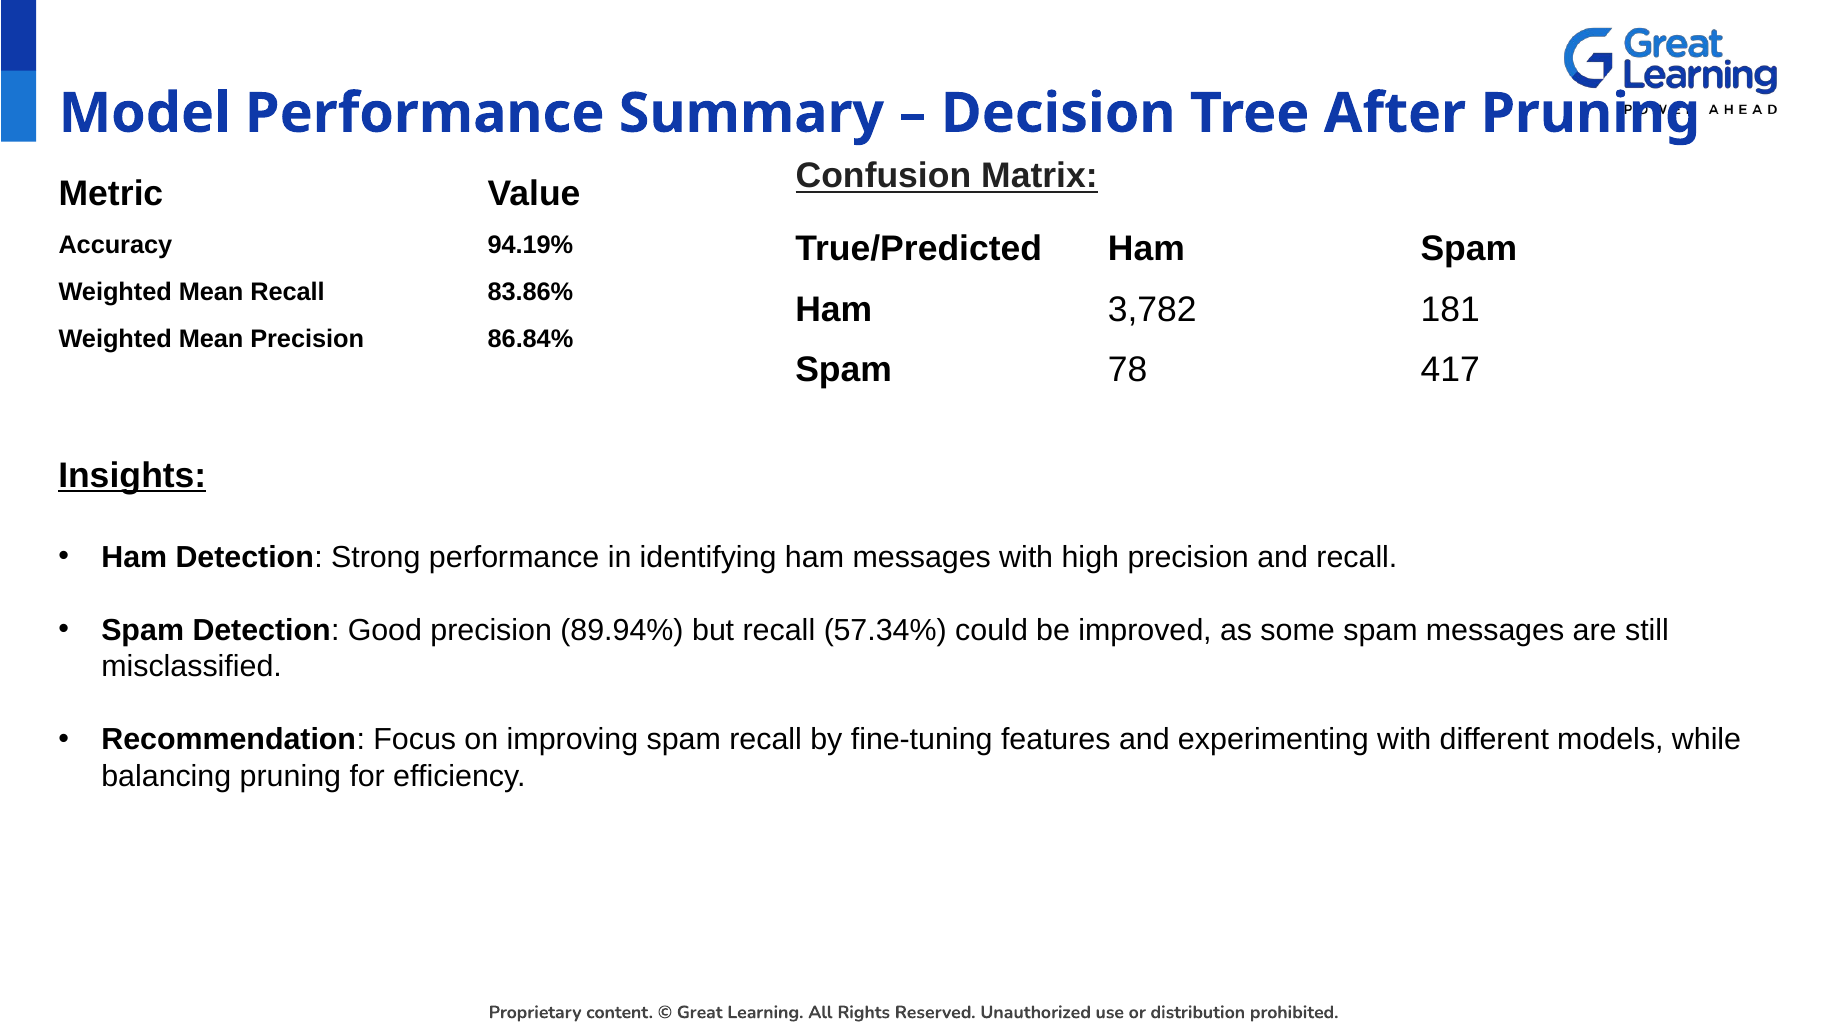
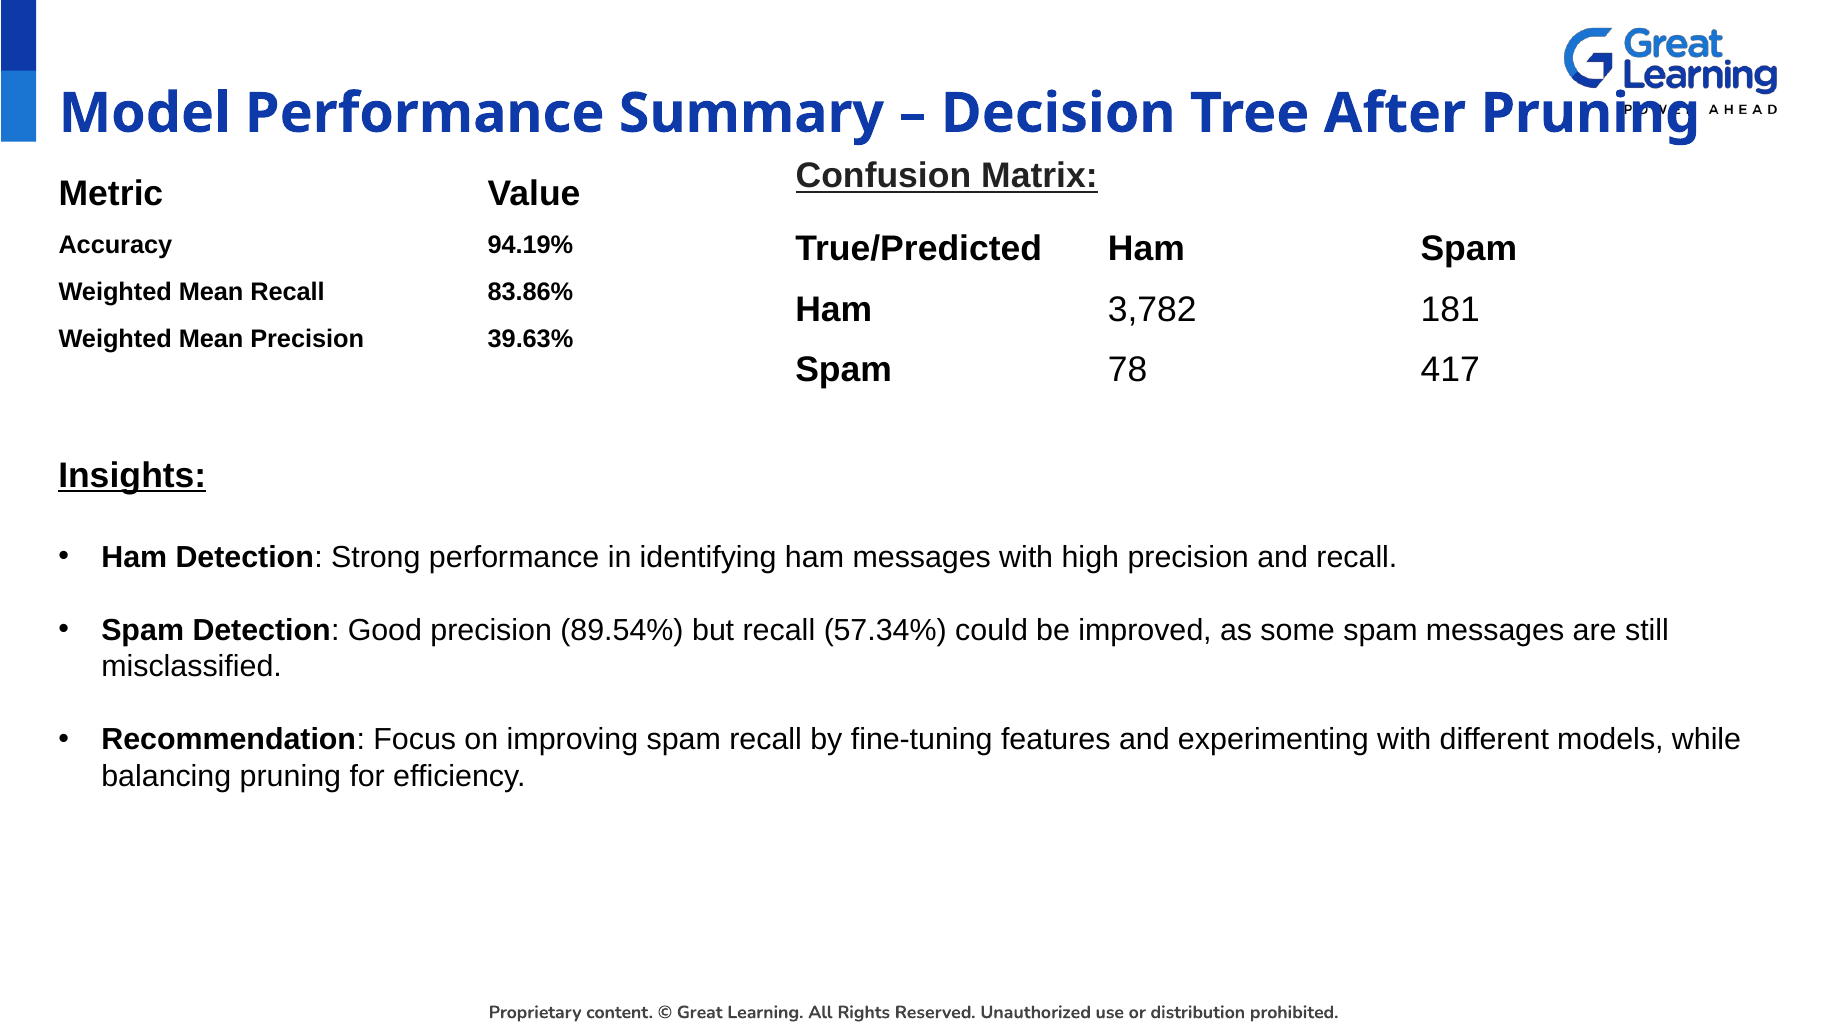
86.84%: 86.84% -> 39.63% (531, 339)
89.94%: 89.94% -> 89.54% (622, 630)
